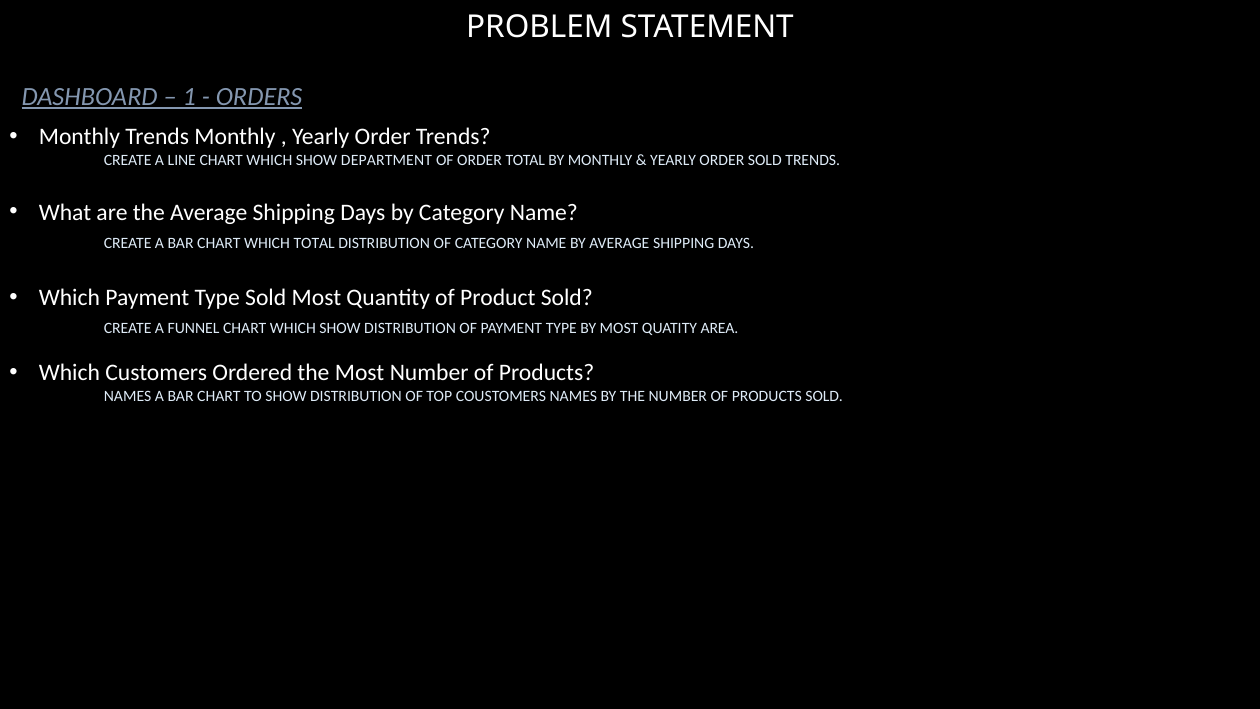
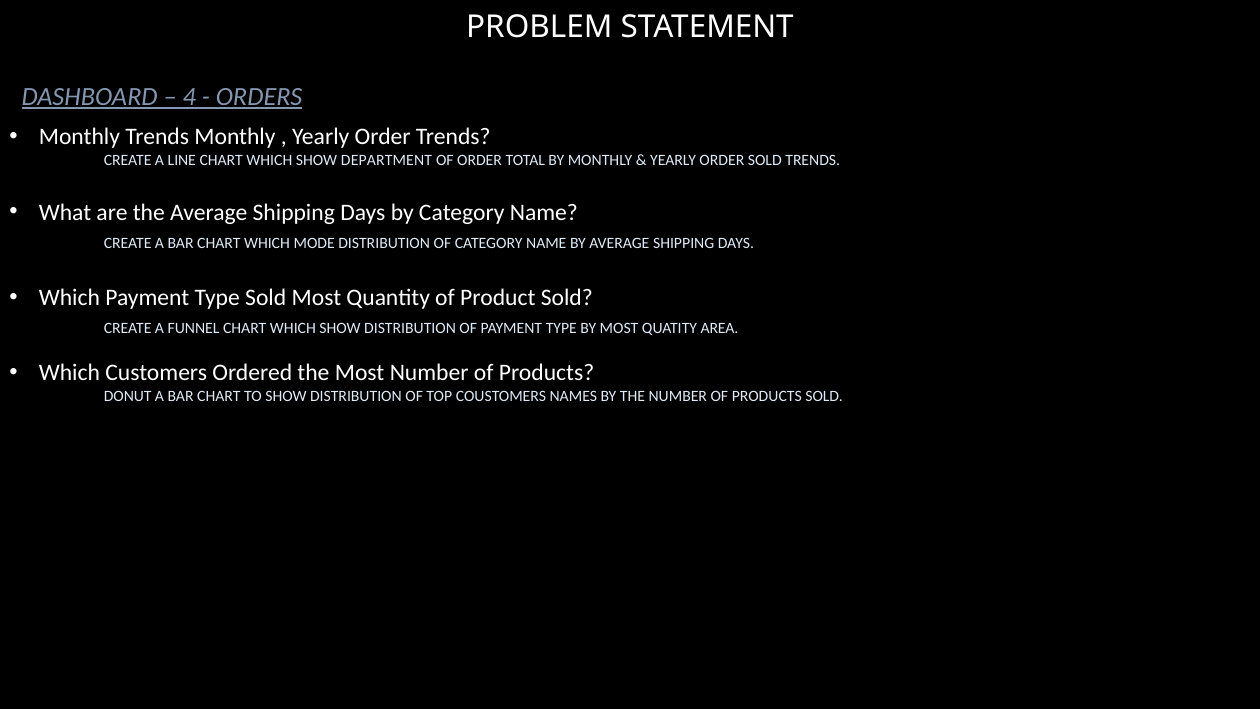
1: 1 -> 4 (189, 97)
WHICH TOTAL: TOTAL -> MODE (314, 243)
NAMES: NAMES -> DONUT (128, 396)
